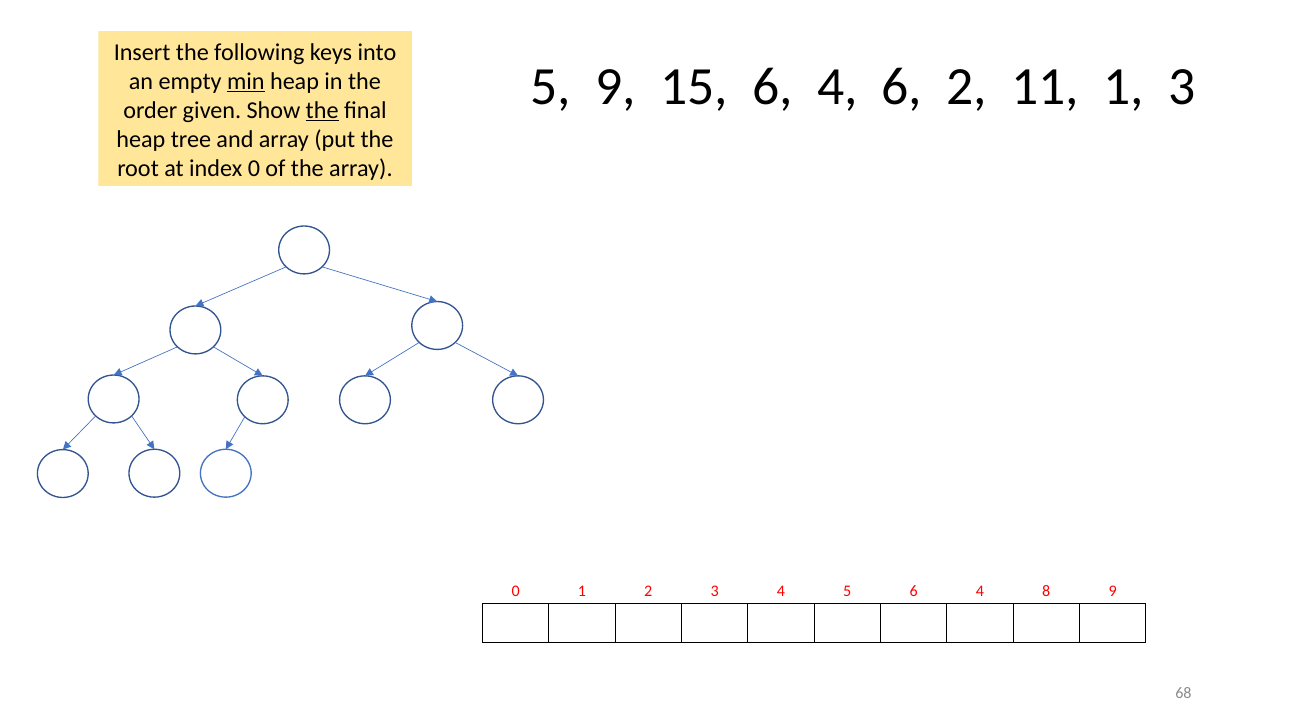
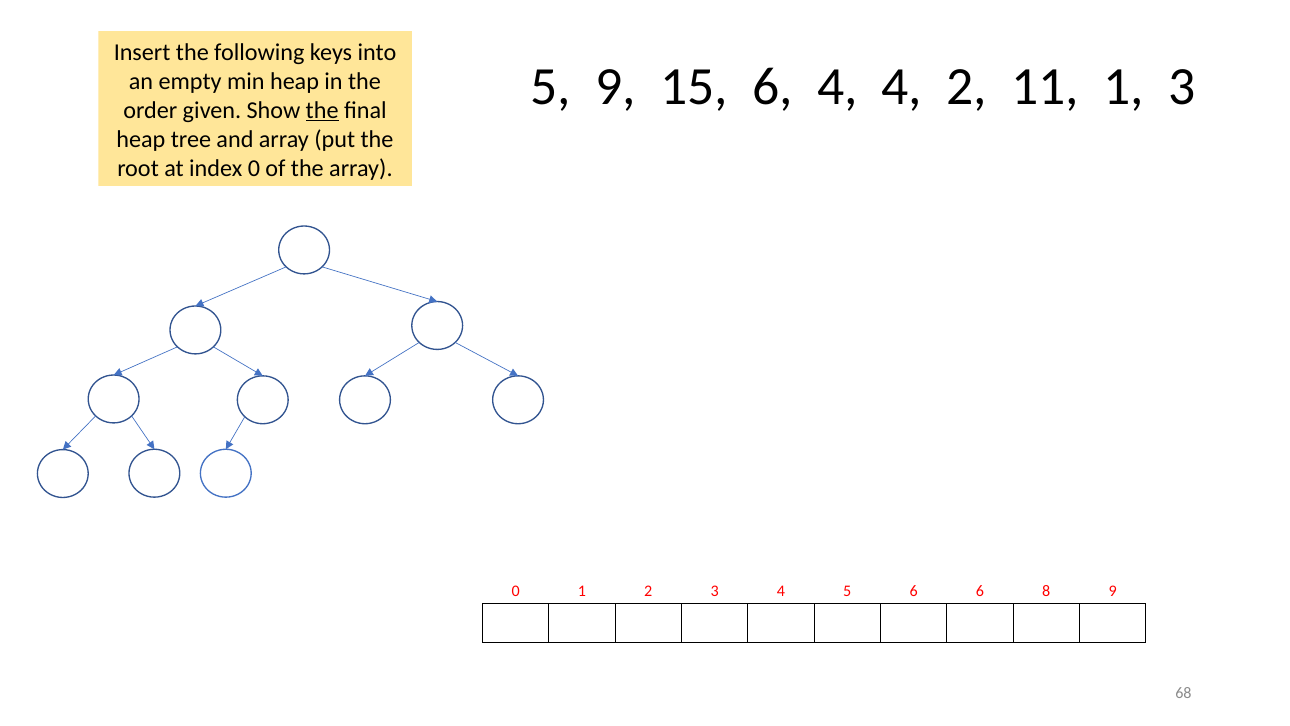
4 6: 6 -> 4 (902, 87)
min underline: present -> none (246, 81)
4: 4 -> 6 (980, 591)
